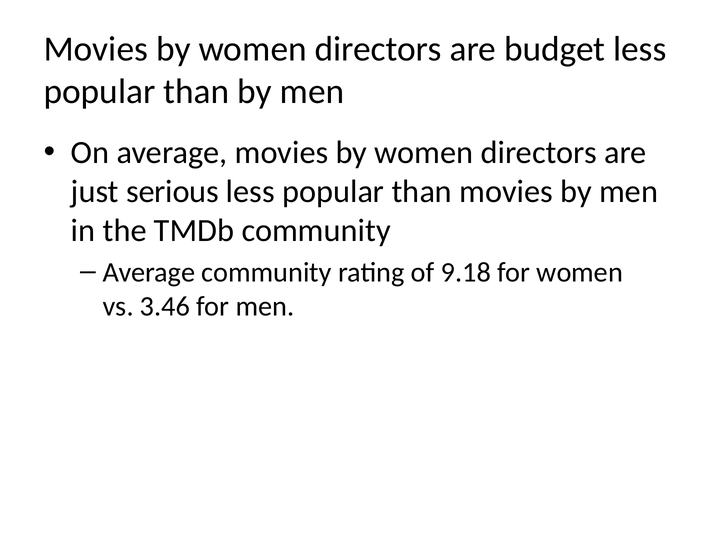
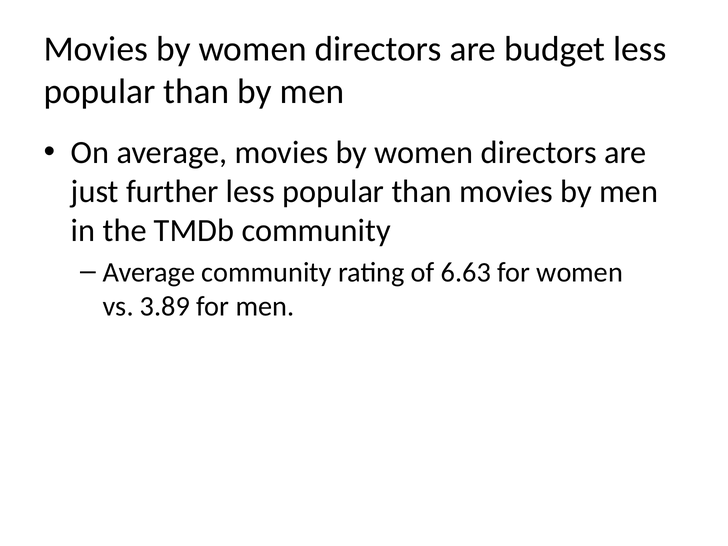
serious: serious -> further (172, 192)
9.18: 9.18 -> 6.63 (466, 272)
3.46: 3.46 -> 3.89 (165, 306)
